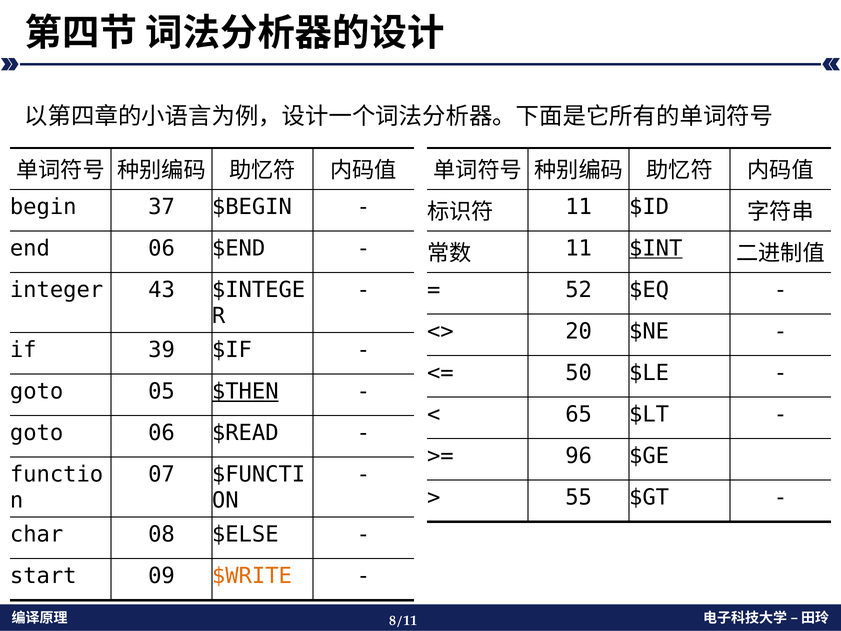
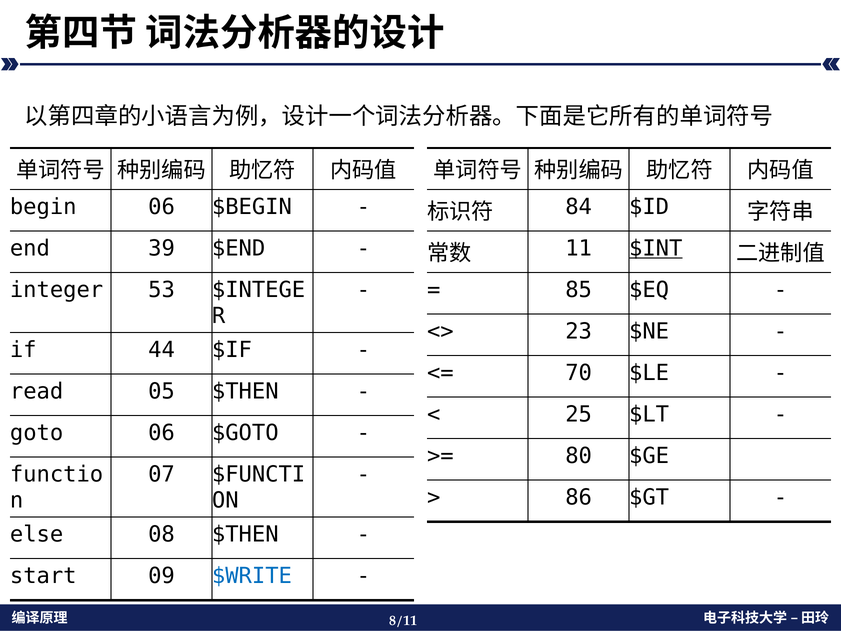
begin 37: 37 -> 06 (162, 207)
11: 11 -> 84 (579, 207)
end 06: 06 -> 39 (162, 248)
43: 43 -> 53 (162, 290)
52: 52 -> 85 (579, 290)
20: 20 -> 23 (579, 331)
39: 39 -> 44 (162, 350)
50: 50 -> 70 (579, 373)
goto: goto -> read (37, 391)
$THEN underline: present -> none (245, 391)
65: 65 -> 25 (579, 414)
$READ: $READ -> $GOTO (245, 433)
96: 96 -> 80 (579, 456)
55: 55 -> 86 (579, 497)
char: char -> else (37, 534)
08 $ELSE: $ELSE -> $THEN (245, 534)
$WRITE colour: orange -> blue (252, 576)
